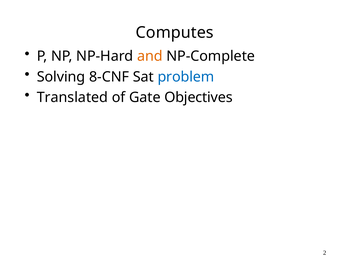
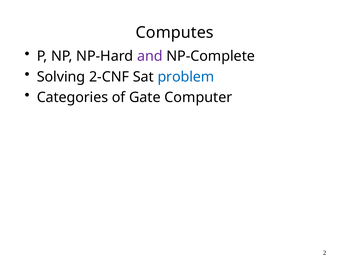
and colour: orange -> purple (150, 56)
8-CNF: 8-CNF -> 2-CNF (109, 77)
Translated: Translated -> Categories (72, 97)
Objectives: Objectives -> Computer (198, 97)
